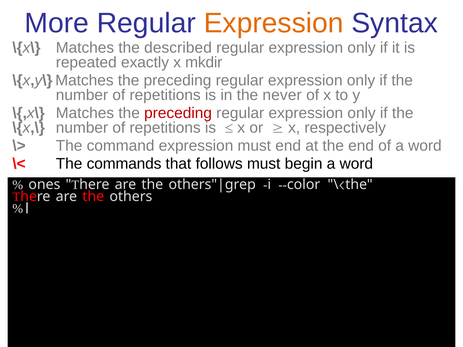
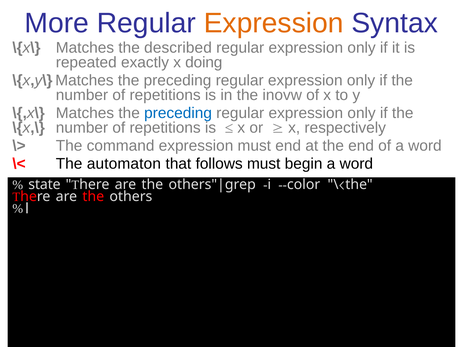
mkdir: mkdir -> doing (204, 62)
never: never -> inovw (282, 95)
preceding colour: red -> blue (178, 113)
commands: commands -> automaton (124, 164)
ones: ones -> state (44, 185)
